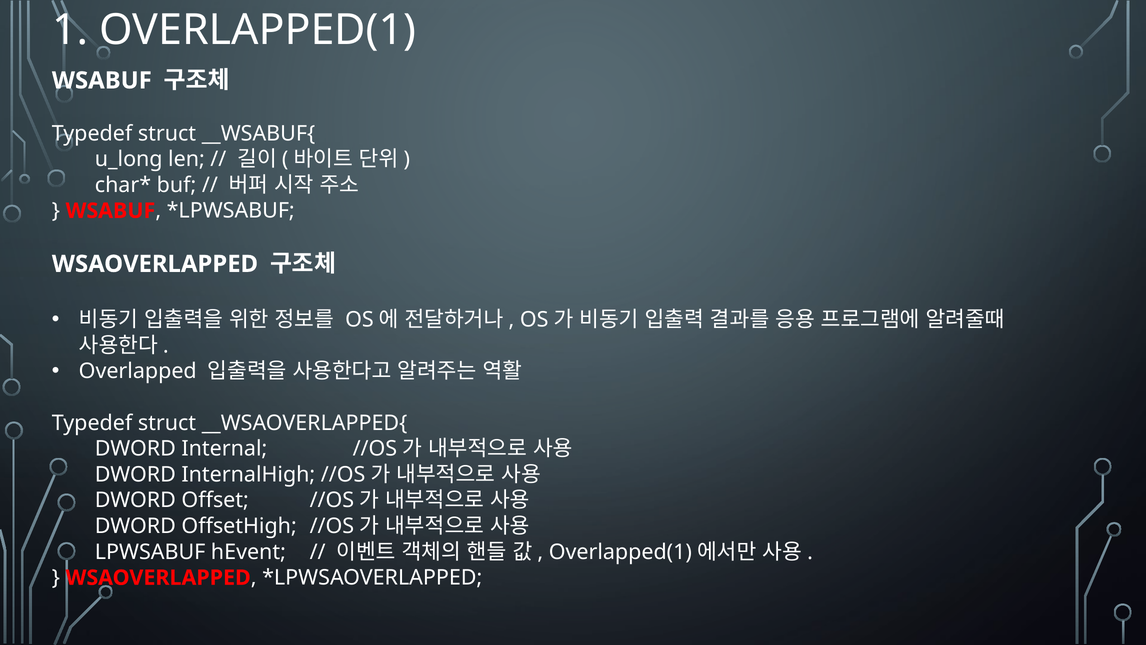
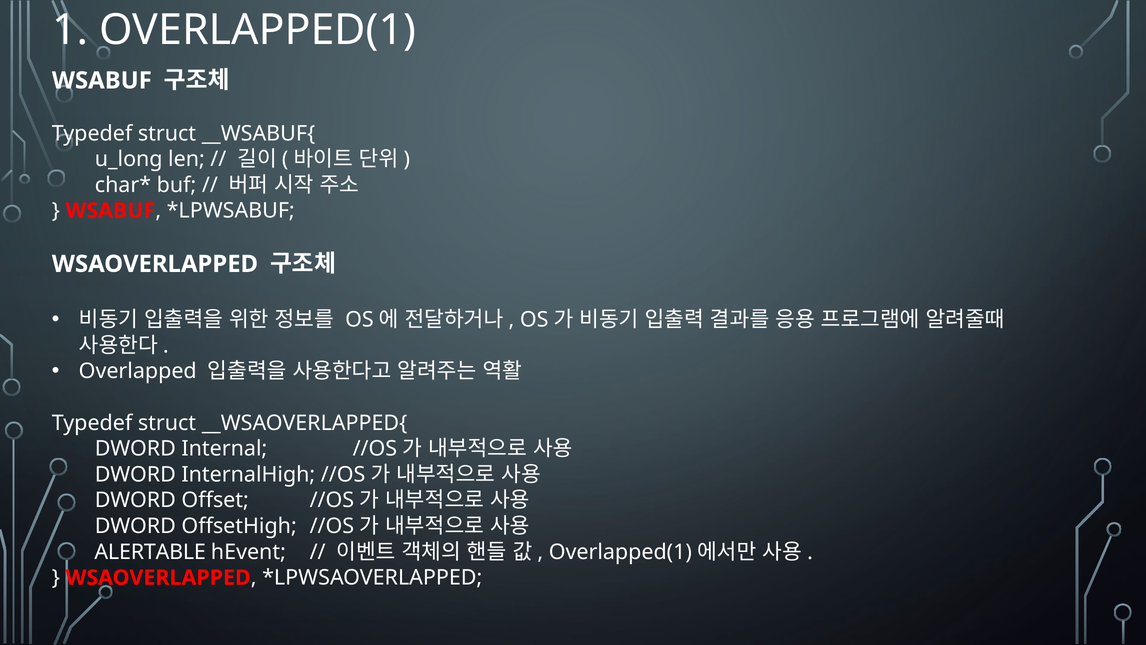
LPWSABUF: LPWSABUF -> ALERTABLE (150, 552)
